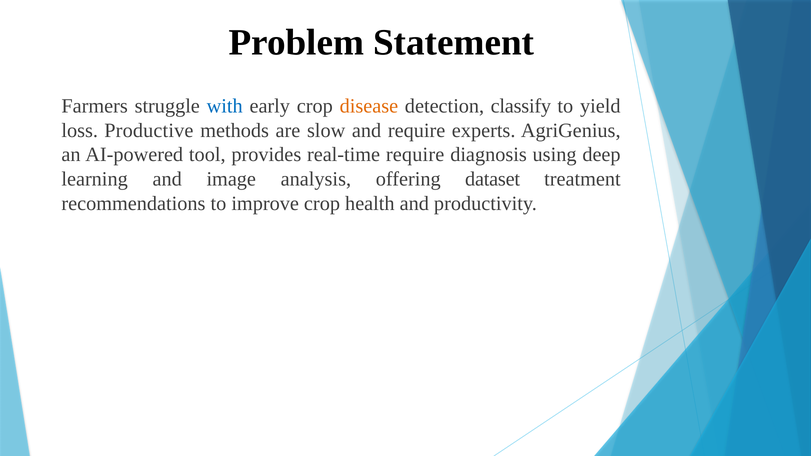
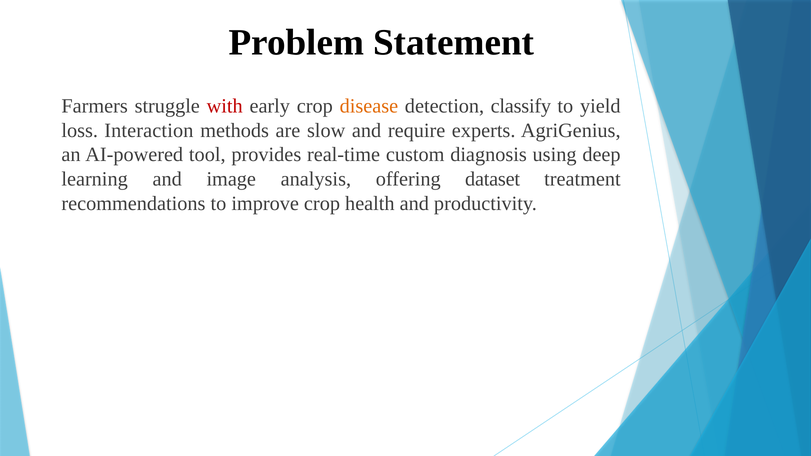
with colour: blue -> red (225, 106)
Productive: Productive -> Interaction (149, 131)
real-time require: require -> custom (415, 155)
